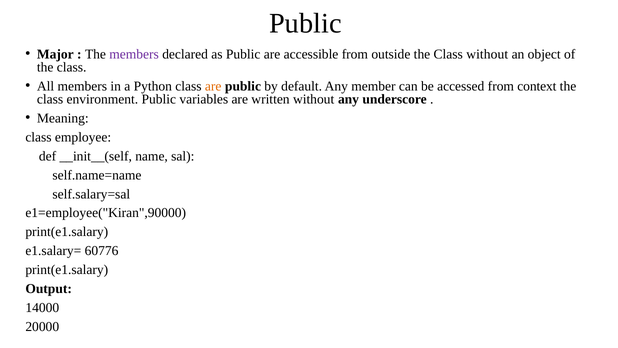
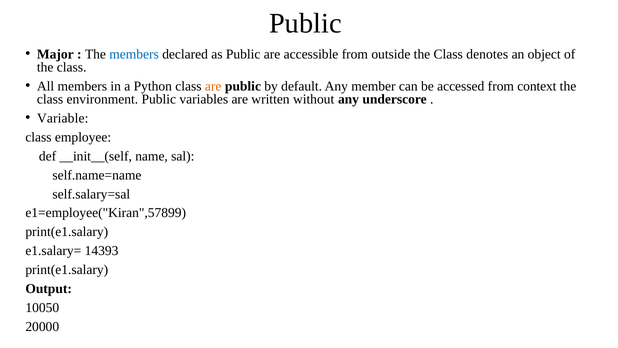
members colour: purple -> blue (134, 54)
Class without: without -> denotes (487, 54)
Meaning: Meaning -> Variable (63, 118)
e1=employee("Kiran",90000: e1=employee("Kiran",90000 -> e1=employee("Kiran",57899 (106, 213)
60776: 60776 -> 14393 (102, 251)
14000: 14000 -> 10050 (42, 307)
